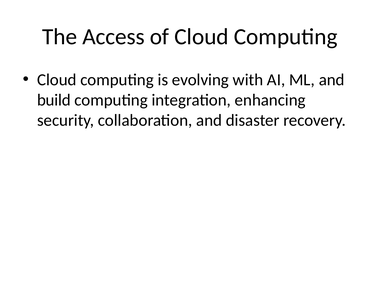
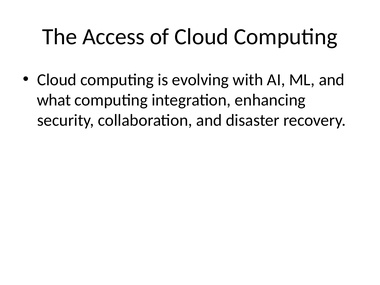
build: build -> what (54, 100)
